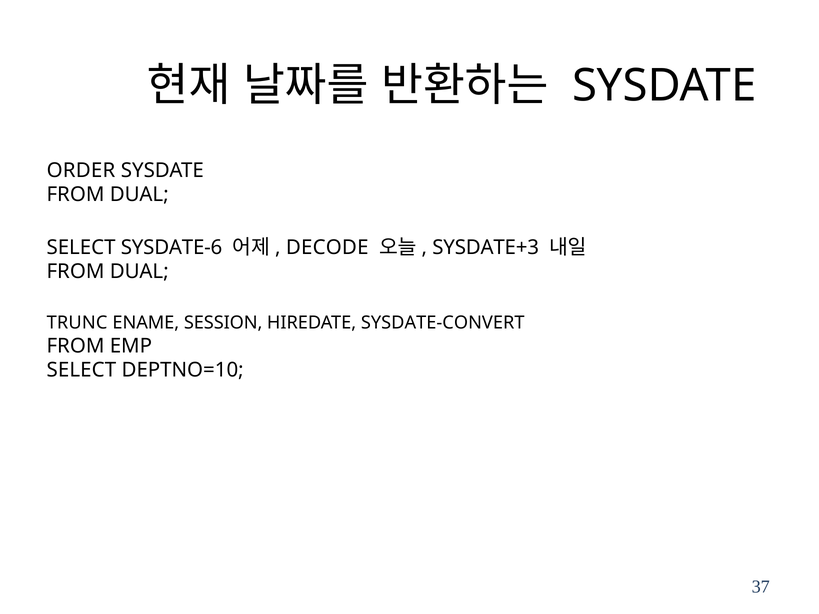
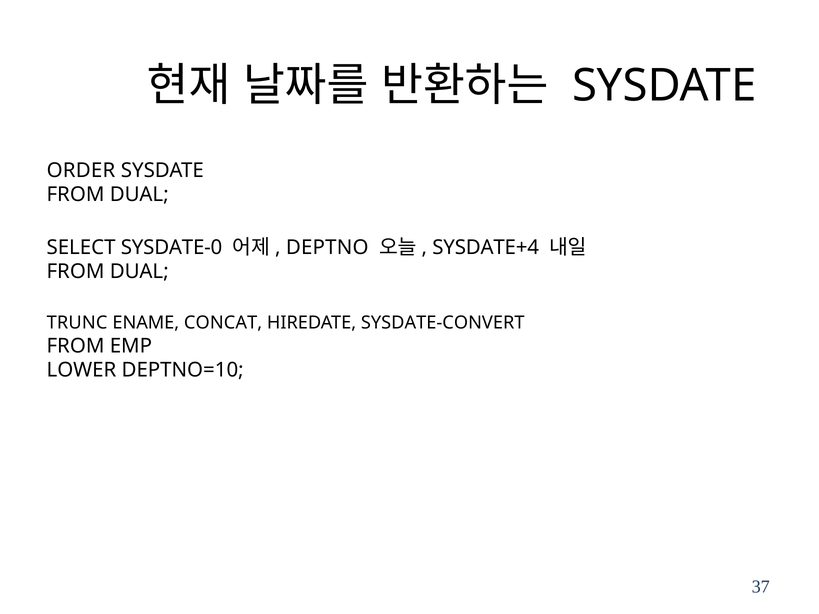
SYSDATE-6: SYSDATE-6 -> SYSDATE-0 (172, 248)
DECODE: DECODE -> DEPTNO (327, 248)
SYSDATE+3: SYSDATE+3 -> SYSDATE+4 (486, 248)
SESSION: SESSION -> CONCAT (223, 323)
SELECT: SELECT -> LOWER (81, 370)
